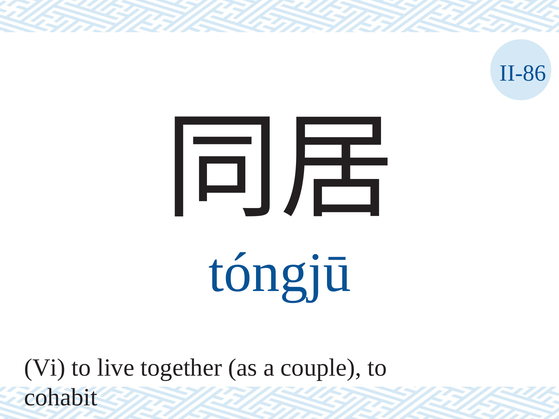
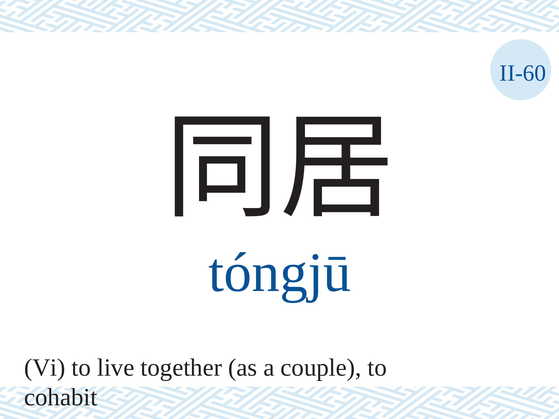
II-86: II-86 -> II-60 (523, 73)
